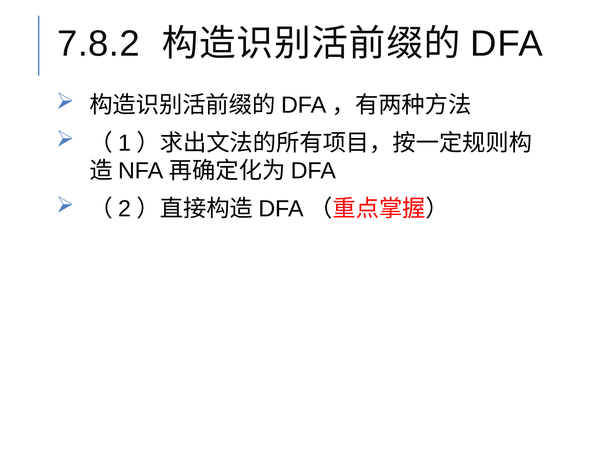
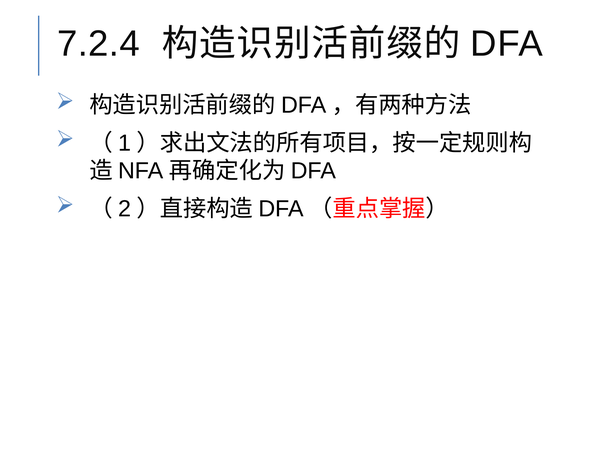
7.8.2: 7.8.2 -> 7.2.4 (98, 44)
